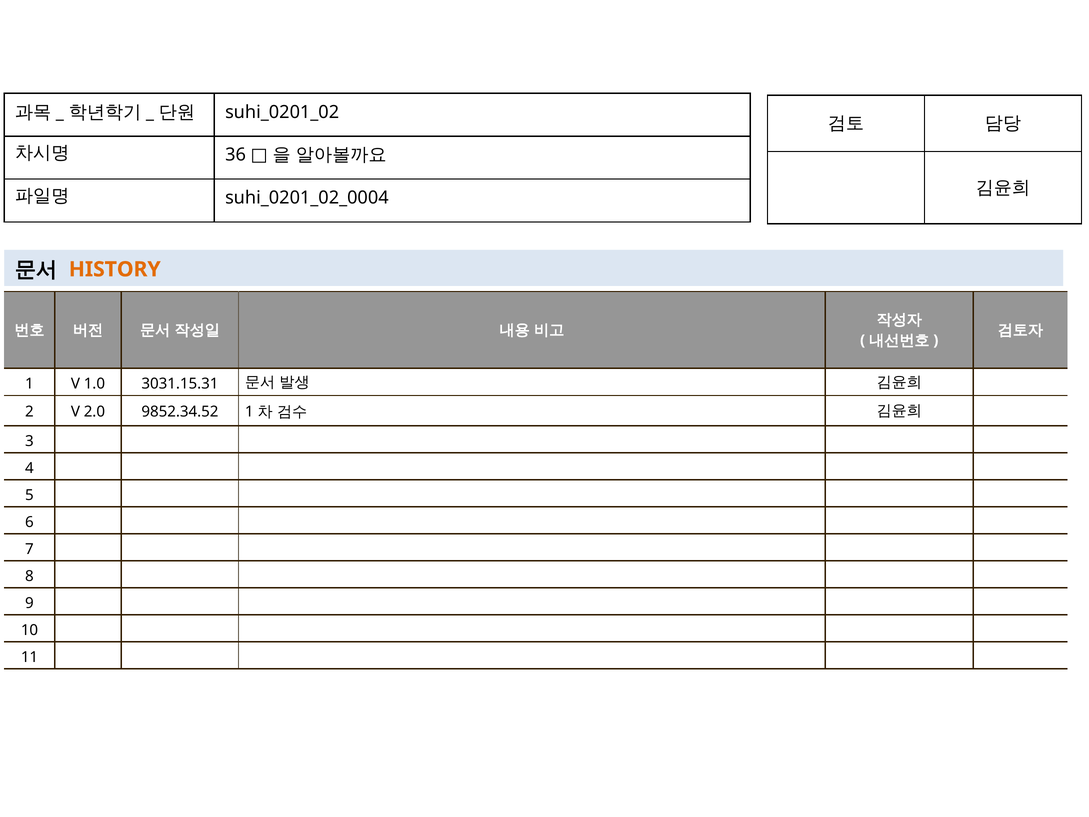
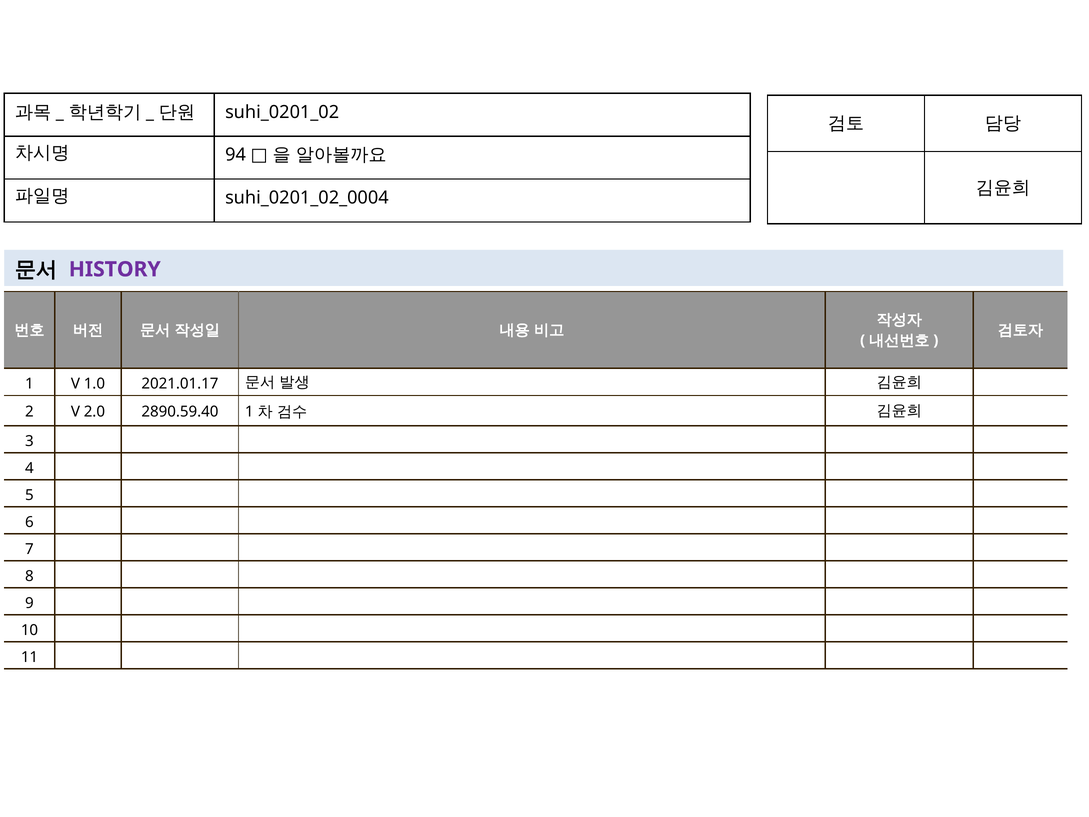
36: 36 -> 94 (236, 155)
HISTORY colour: orange -> purple (115, 269)
3031.15.31: 3031.15.31 -> 2021.01.17 (180, 384)
9852.34.52: 9852.34.52 -> 2890.59.40 (180, 411)
